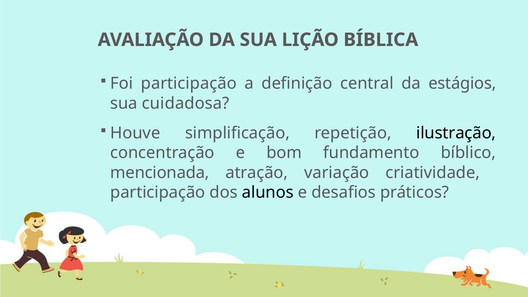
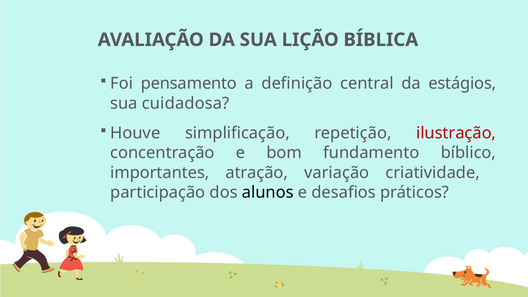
Foi participação: participação -> pensamento (189, 84)
ilustração colour: black -> red (456, 133)
mencionada: mencionada -> importantes (160, 173)
